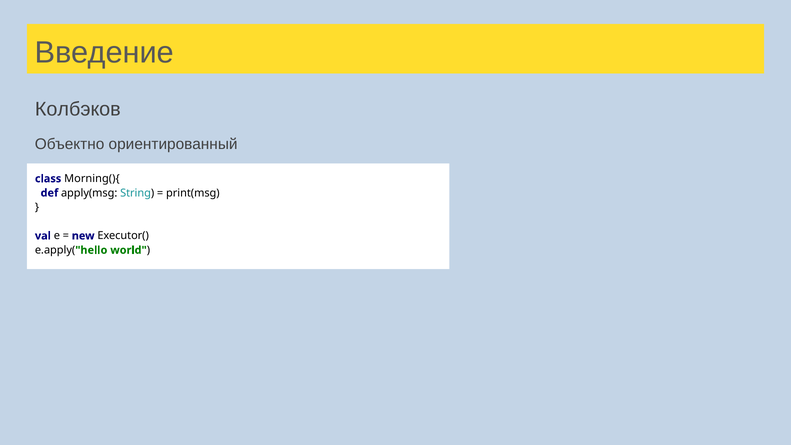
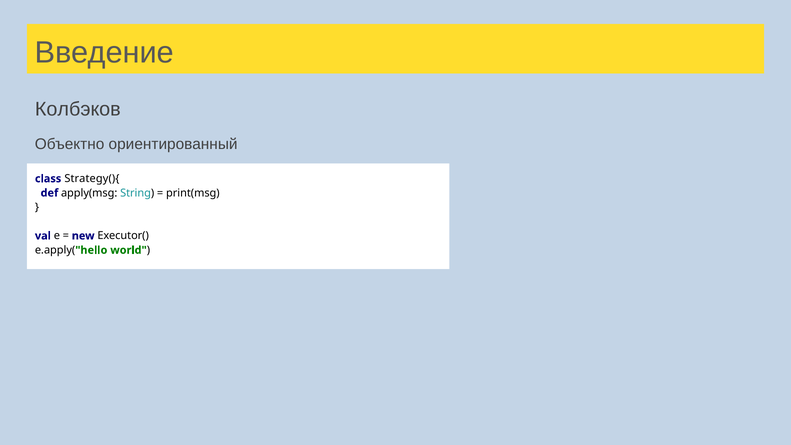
Morning(){: Morning(){ -> Strategy(){ (92, 179)
